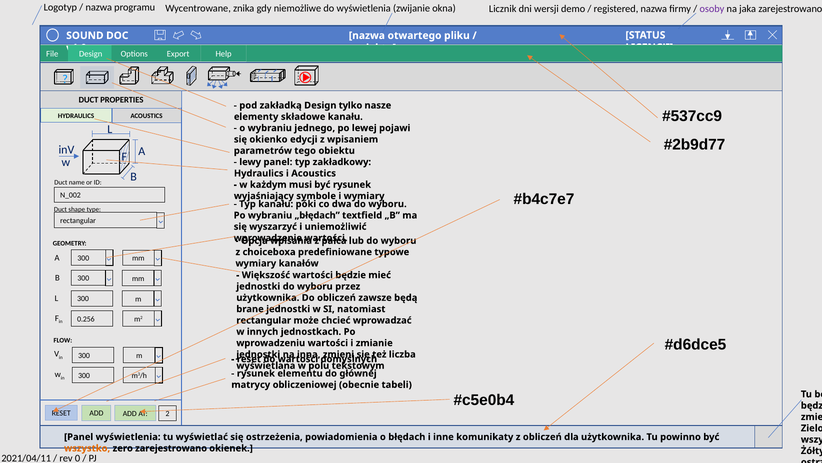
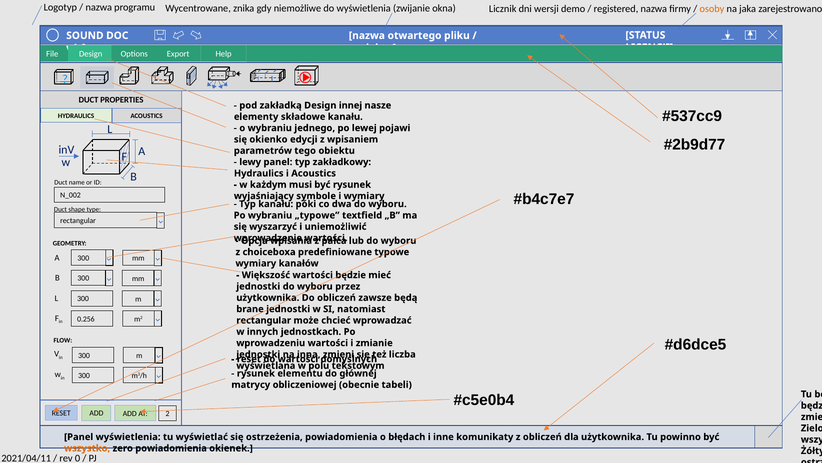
osoby colour: purple -> orange (712, 9)
tylko: tylko -> innej (350, 105)
„błędach: „błędach -> „typowe (317, 215)
zero zarejestrowano: zarejestrowano -> powiadomienia (171, 448)
